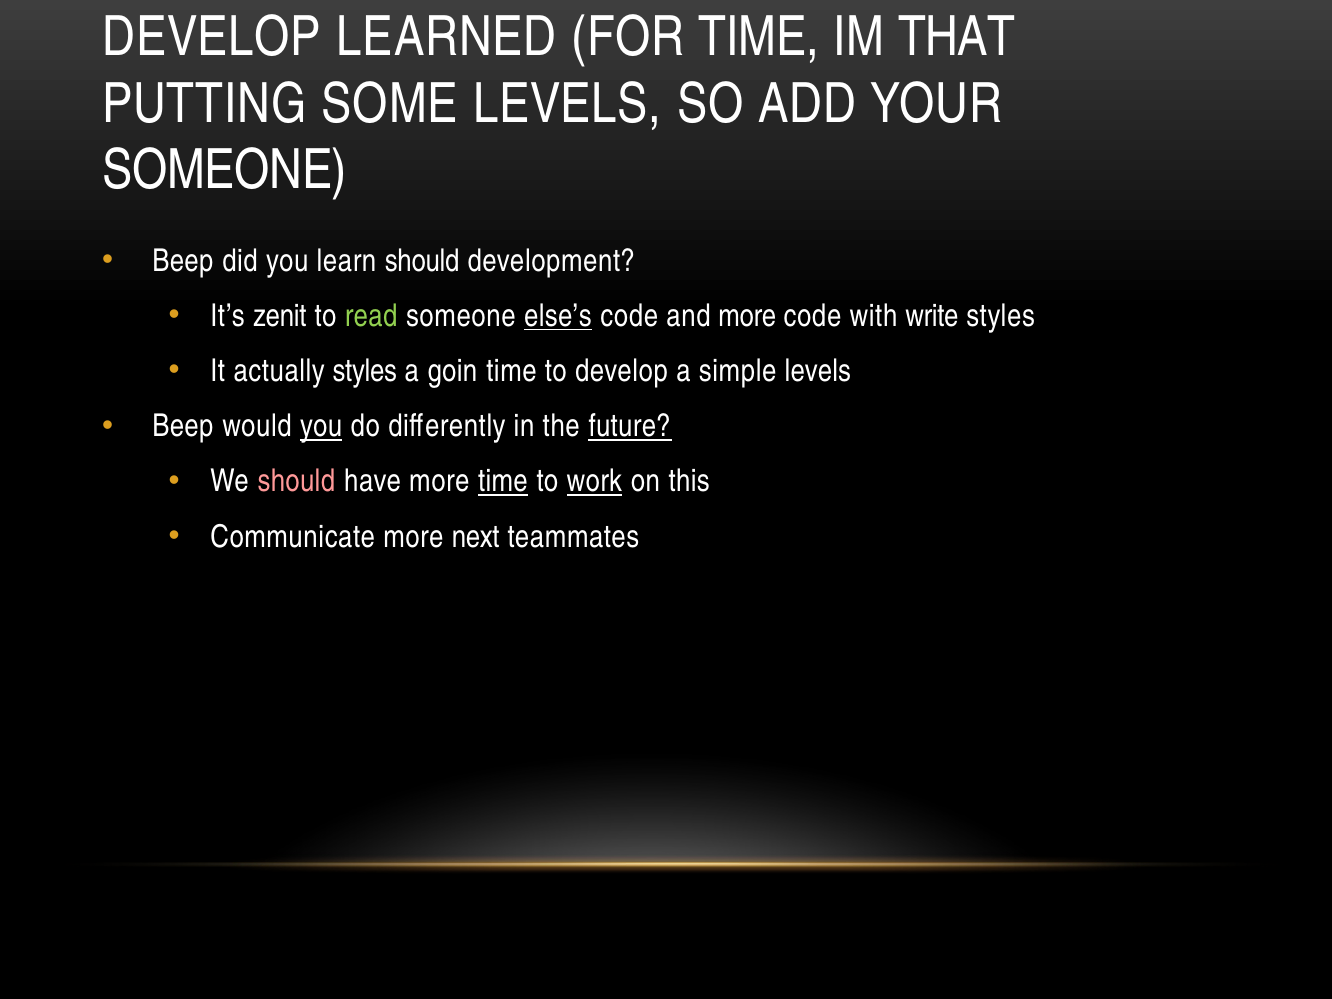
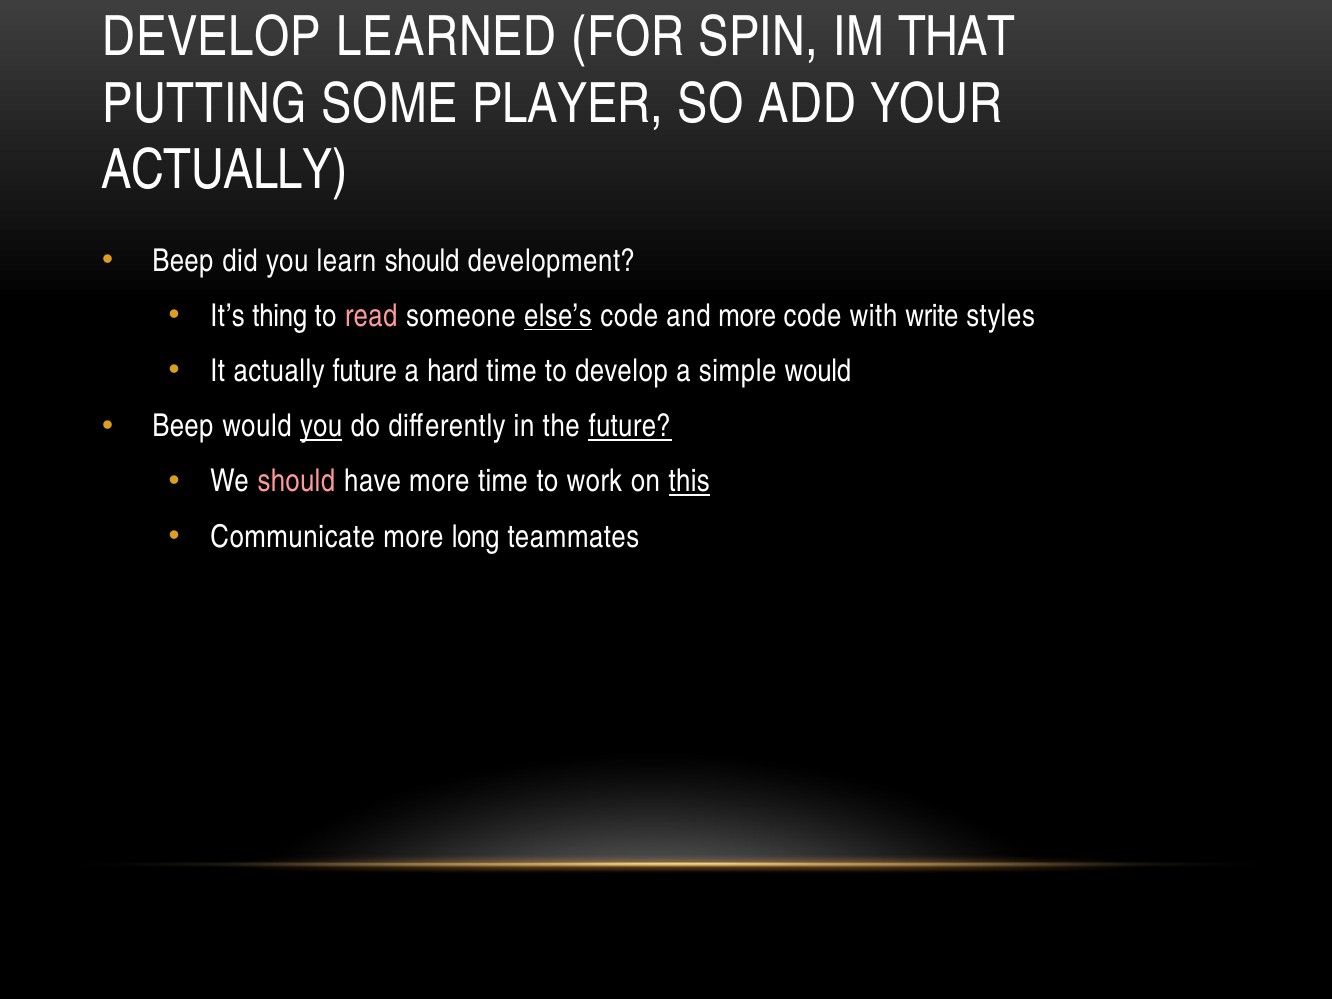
FOR TIME: TIME -> SPIN (759, 37)
SOME LEVELS: LEVELS -> PLAYER (568, 104)
SOMEONE: SOMEONE -> ACTUALLY (225, 170)
zenit: zenit -> thing (280, 316)
read colour: light green -> pink (371, 316)
actually styles: styles -> future (365, 371)
goin: goin -> hard (453, 371)
simple levels: levels -> would (818, 371)
time underline: present -> none (503, 482)
work underline: present -> none (594, 482)
this underline: none -> present (689, 482)
next: next -> long (476, 537)
